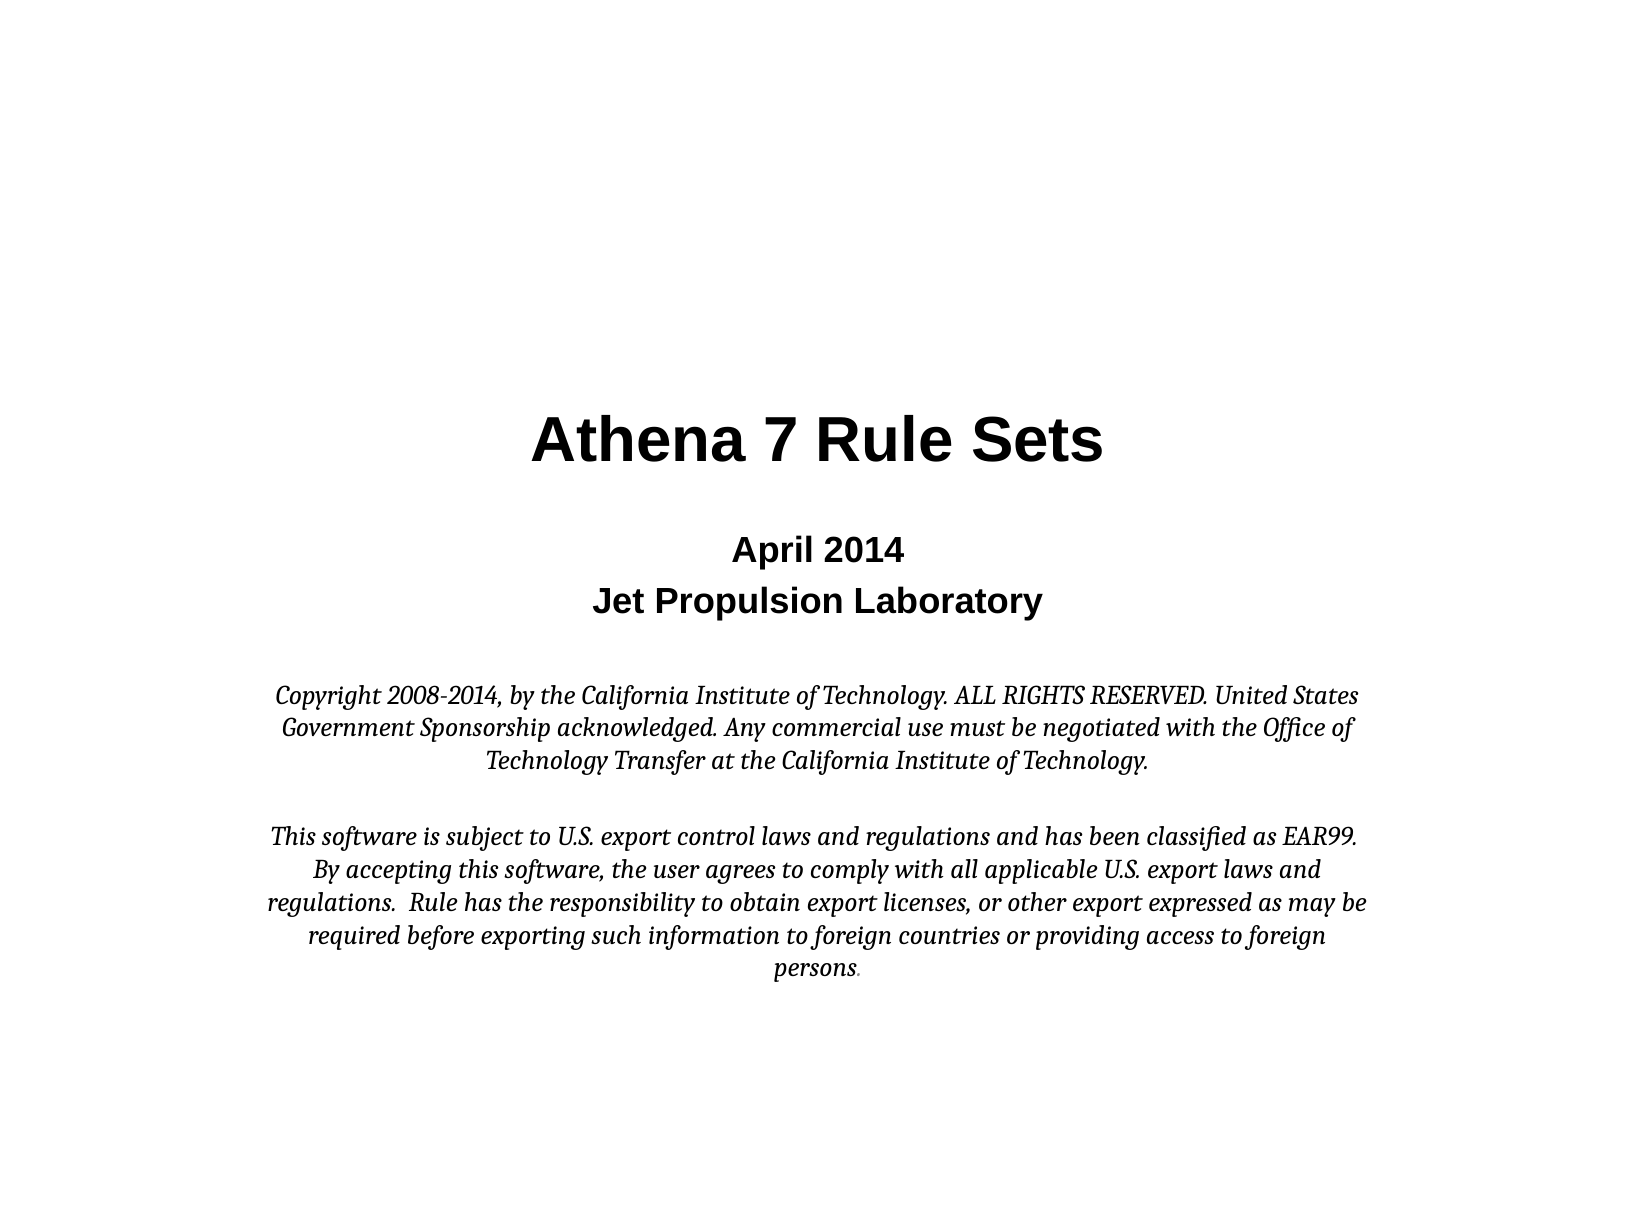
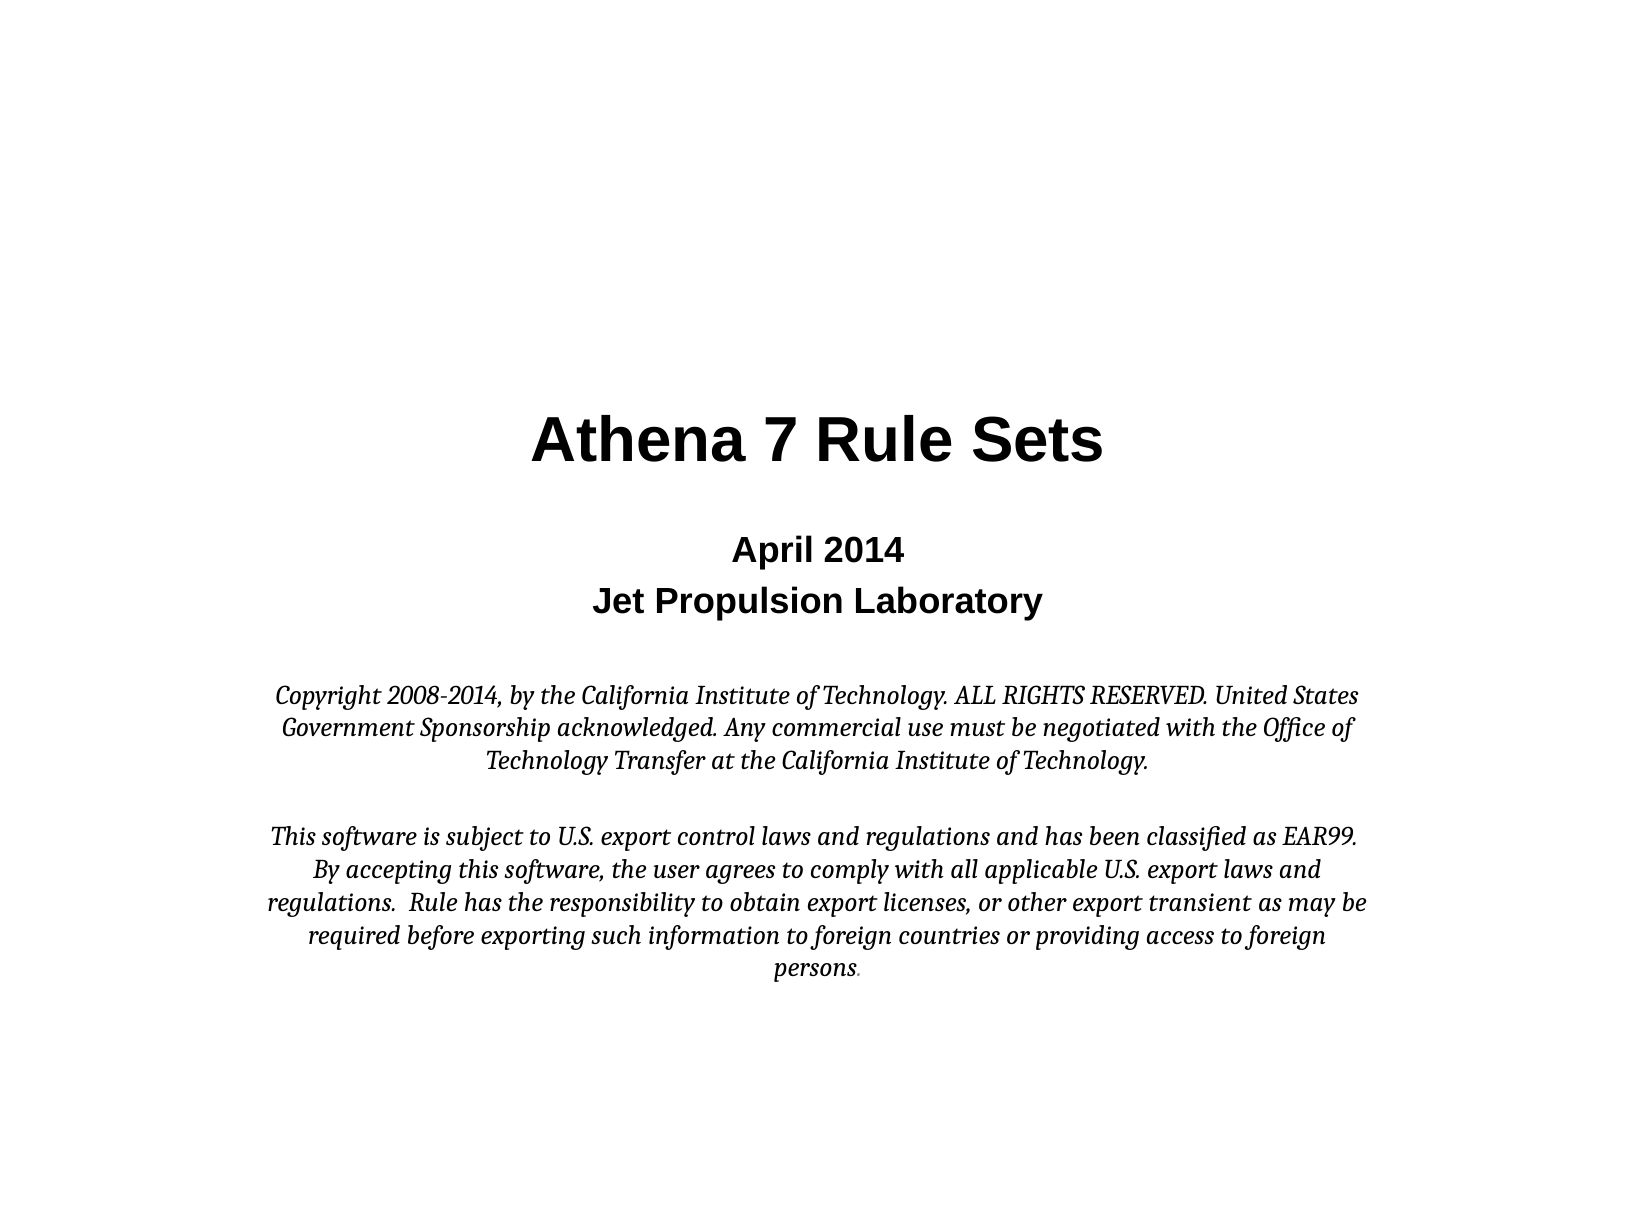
expressed: expressed -> transient (1200, 902)
